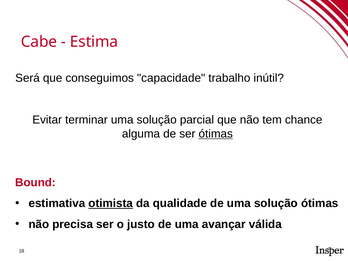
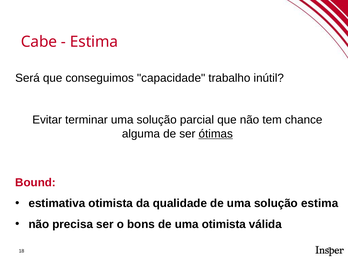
otimista underline: present -> none (111, 203)
solução ótimas: ótimas -> estima (320, 203)
justo: justo -> bons (141, 224)
uma avançar: avançar -> otimista (224, 224)
